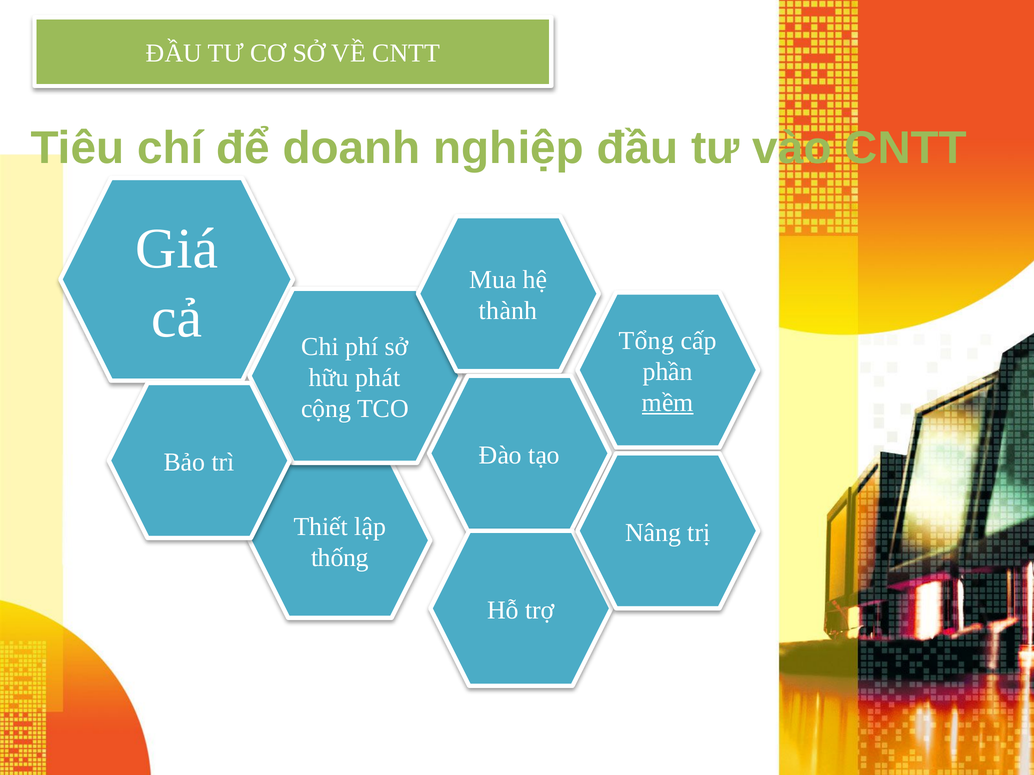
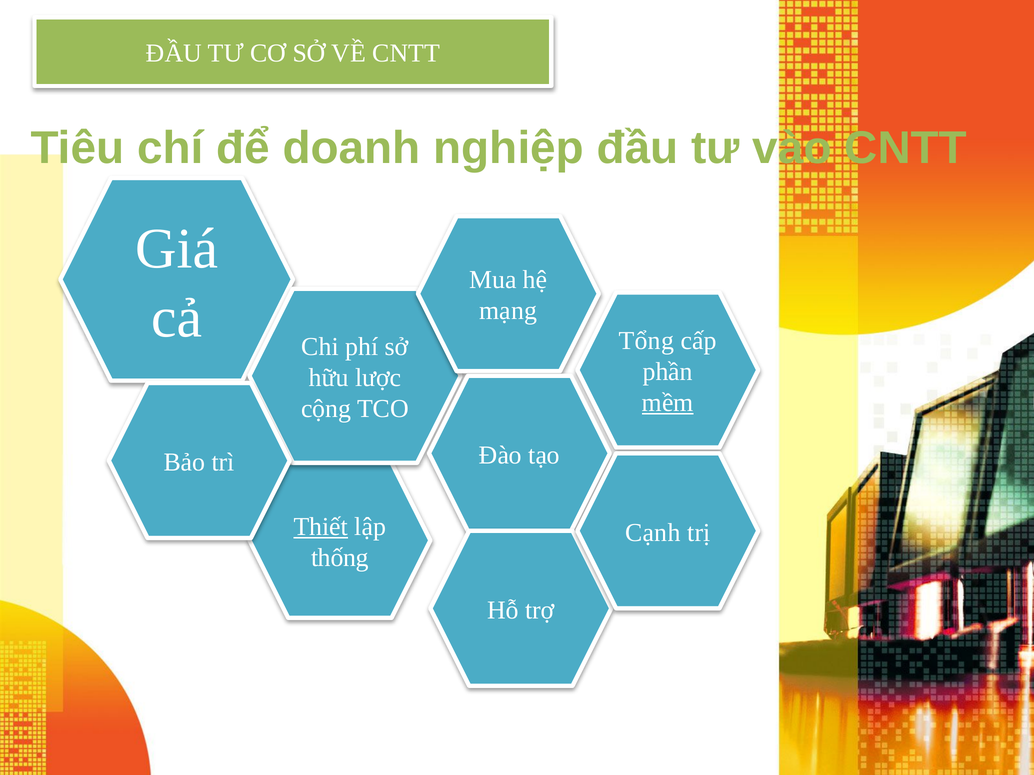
thành: thành -> mạng (508, 311)
phát: phát -> lược (378, 378)
Thiết underline: none -> present (321, 527)
Nâng: Nâng -> Cạnh (653, 533)
